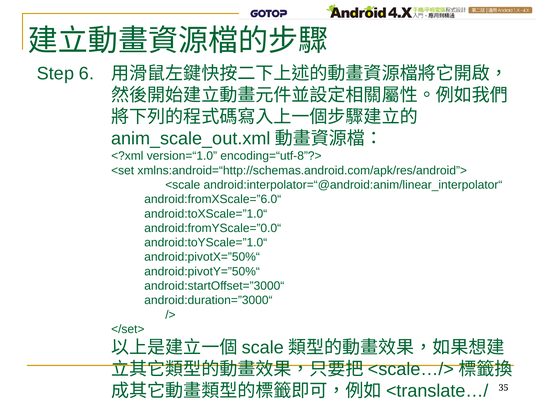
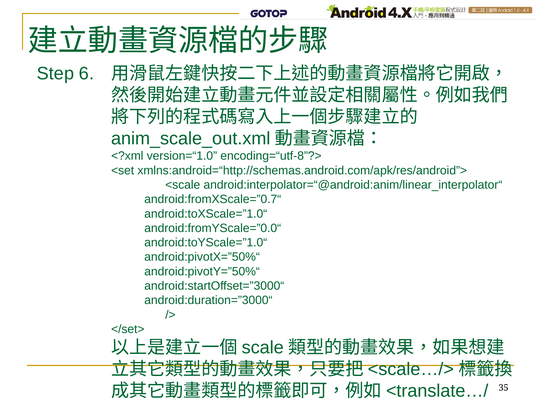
android:fromXScale=”6.0“: android:fromXScale=”6.0“ -> android:fromXScale=”0.7“ (213, 199)
